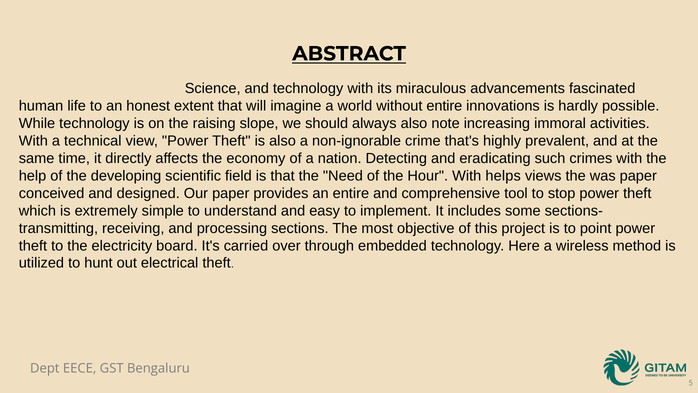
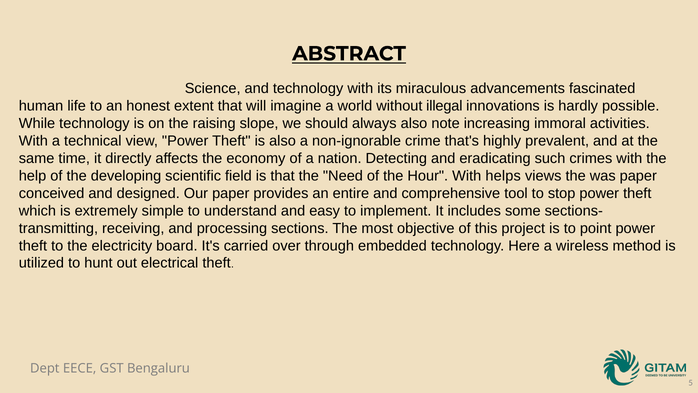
without entire: entire -> illegal (444, 106)
